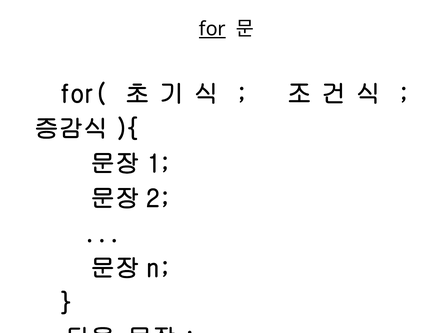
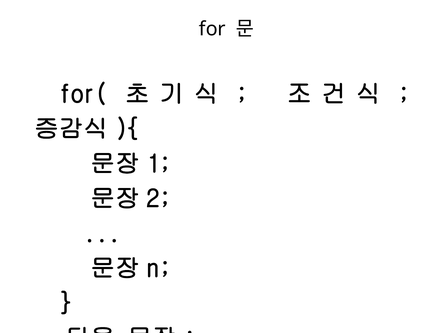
for underline: present -> none (212, 29)
